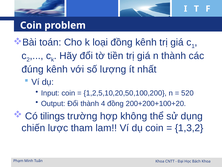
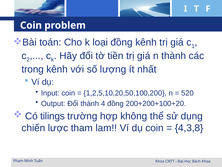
đúng: đúng -> trong (33, 69)
1,3,2: 1,3,2 -> 4,3,8 (189, 128)
